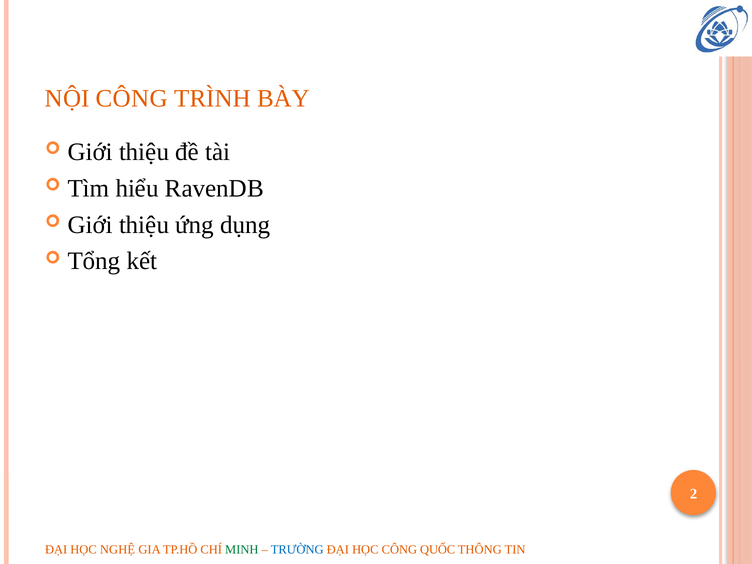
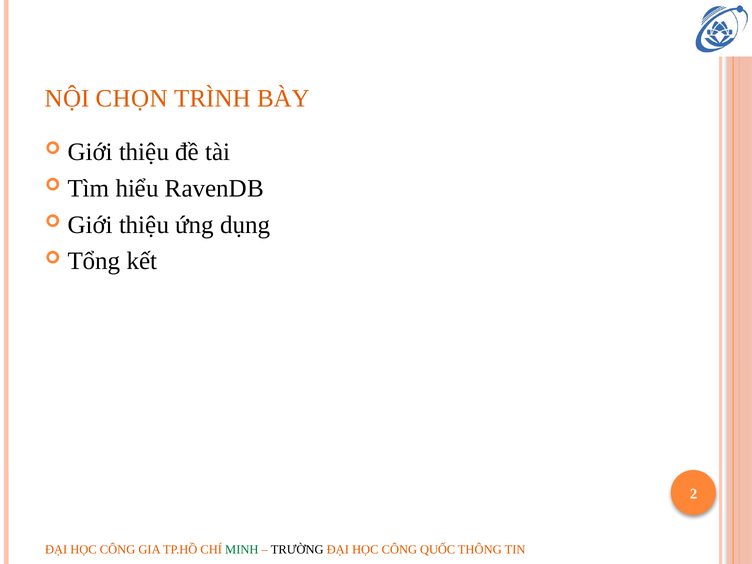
NỘI CÔNG: CÔNG -> CHỌN (132, 98)
NGHỆ: NGHỆ -> CÔNG (118, 550)
TRƯỜNG colour: blue -> black (297, 550)
